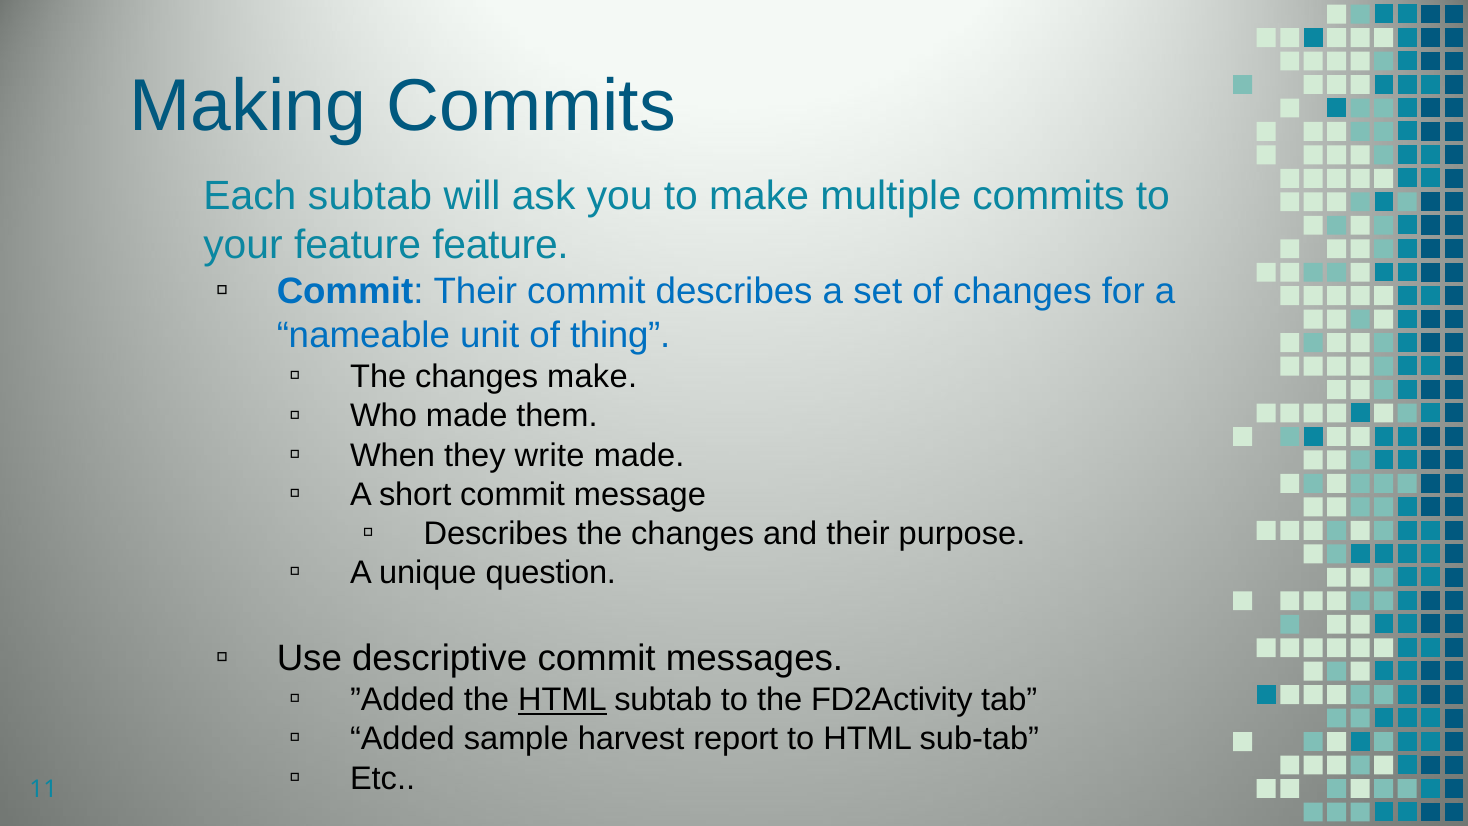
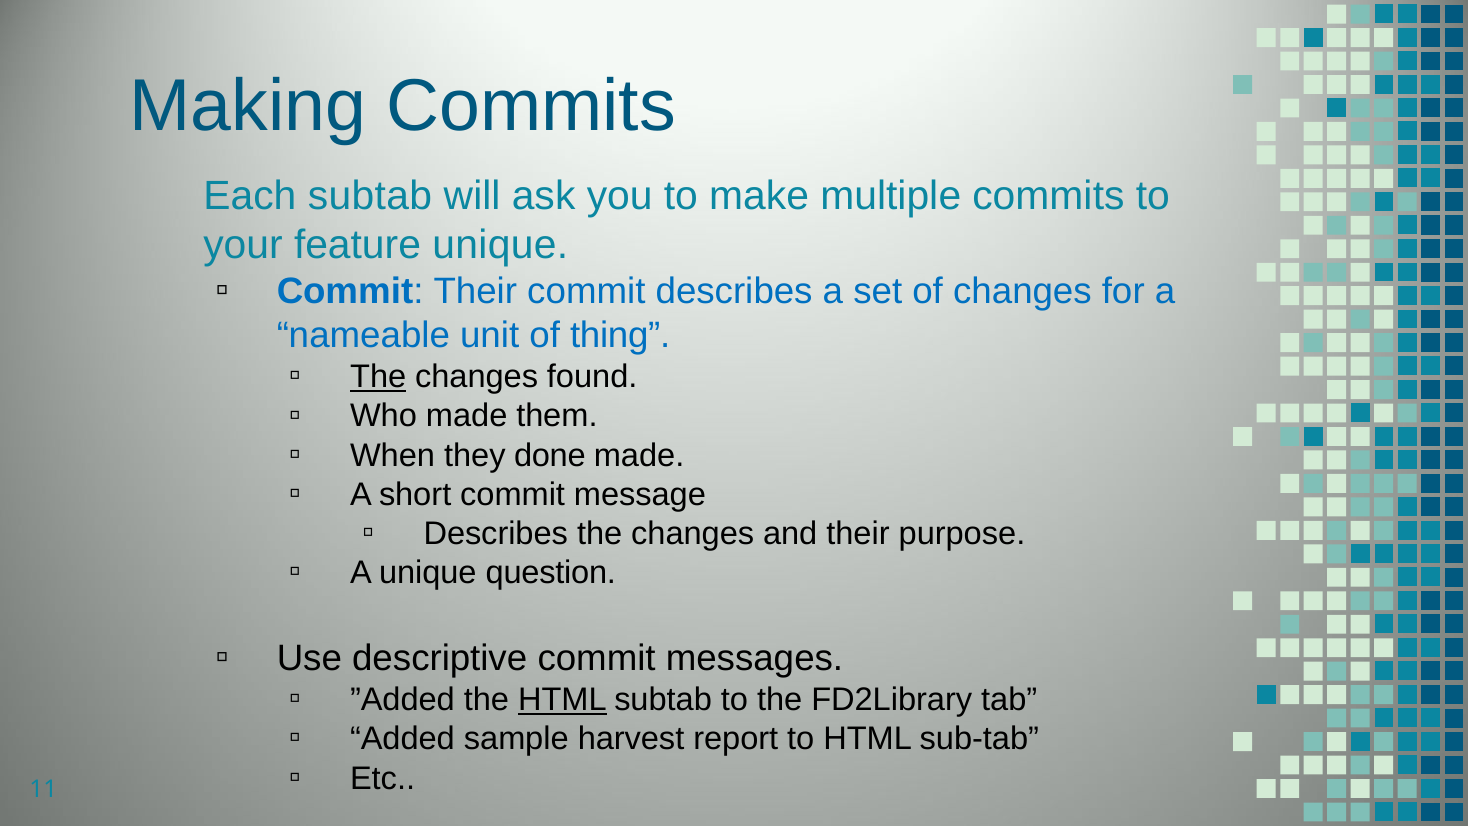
feature feature: feature -> unique (500, 245)
The underline: none -> present (378, 377)
changes make: make -> found (592, 377)
write: write -> done (550, 455)
FD2Activity: FD2Activity -> FD2Library (892, 700)
